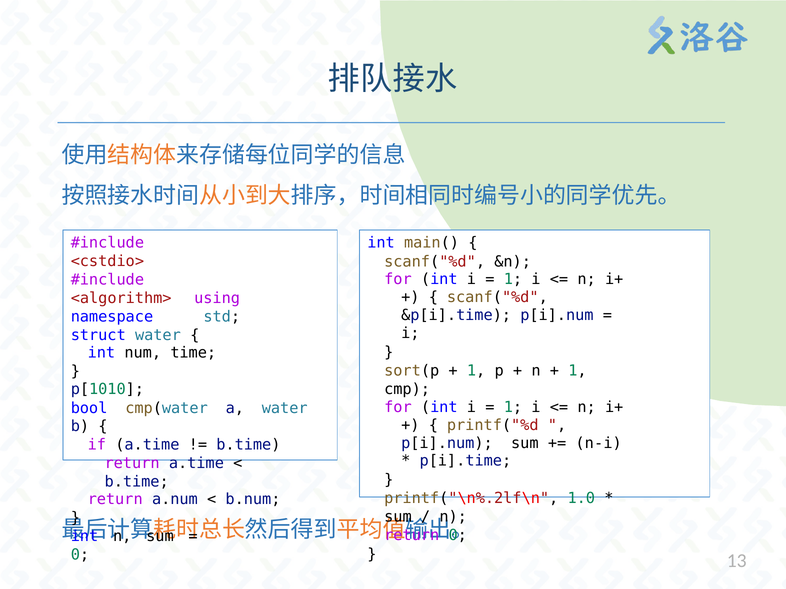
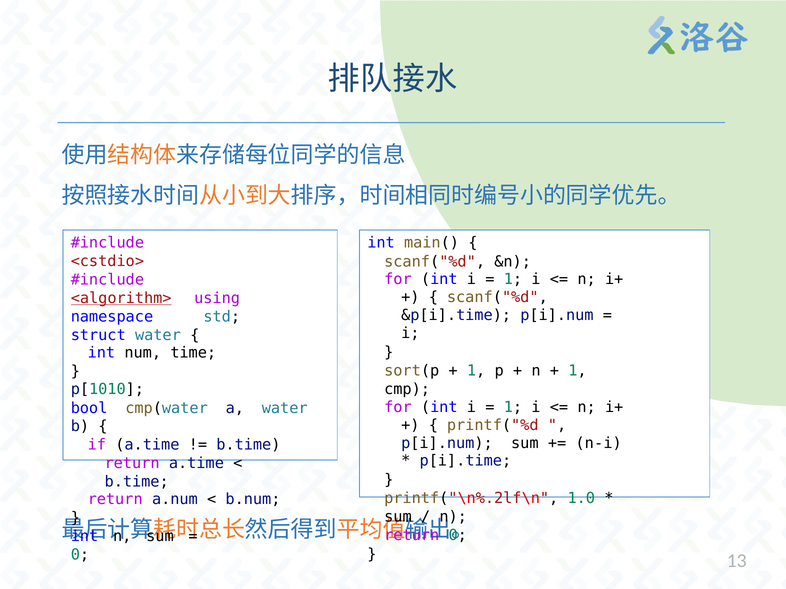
<algorithm> underline: none -> present (121, 298)
